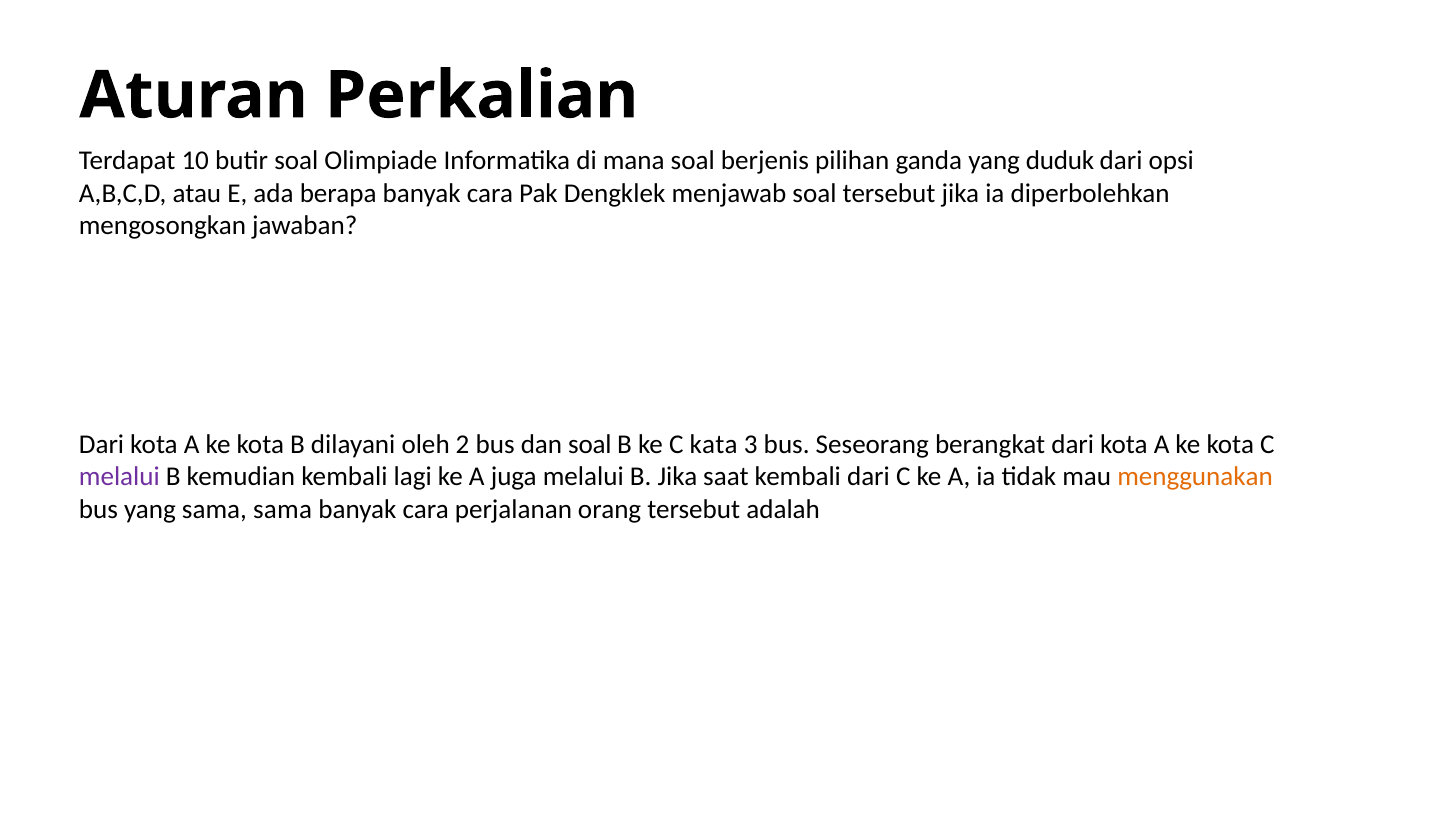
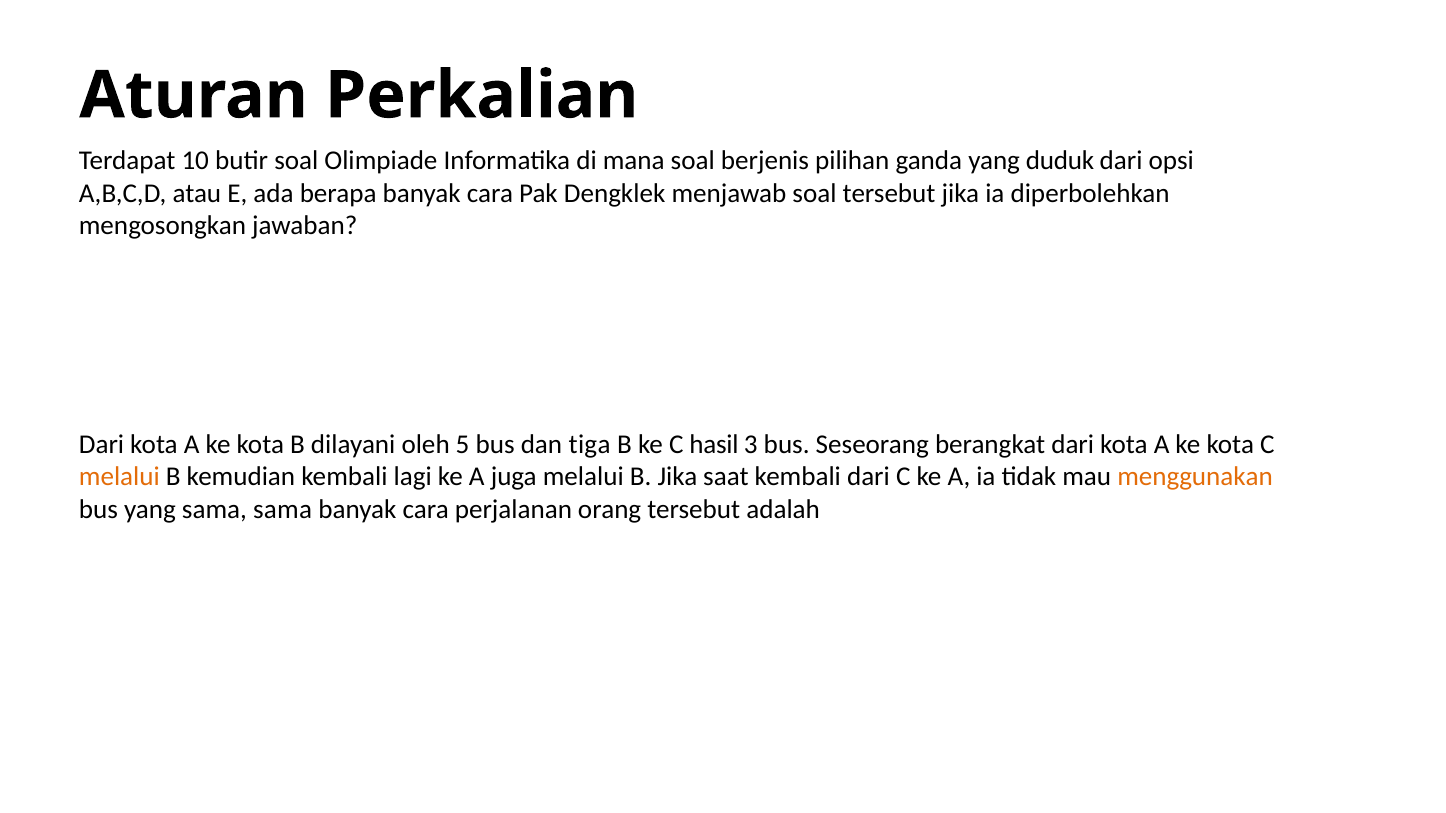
2: 2 -> 5 (463, 444)
dan soal: soal -> tiga (590, 444)
kata: kata -> hasil (714, 444)
melalui colour: purple -> orange (119, 477)
